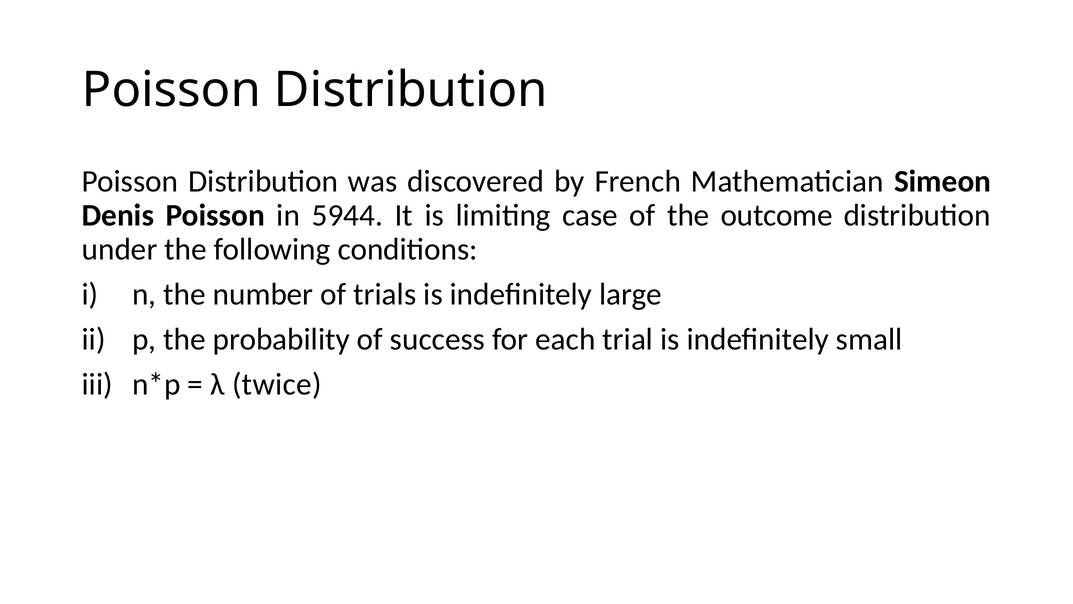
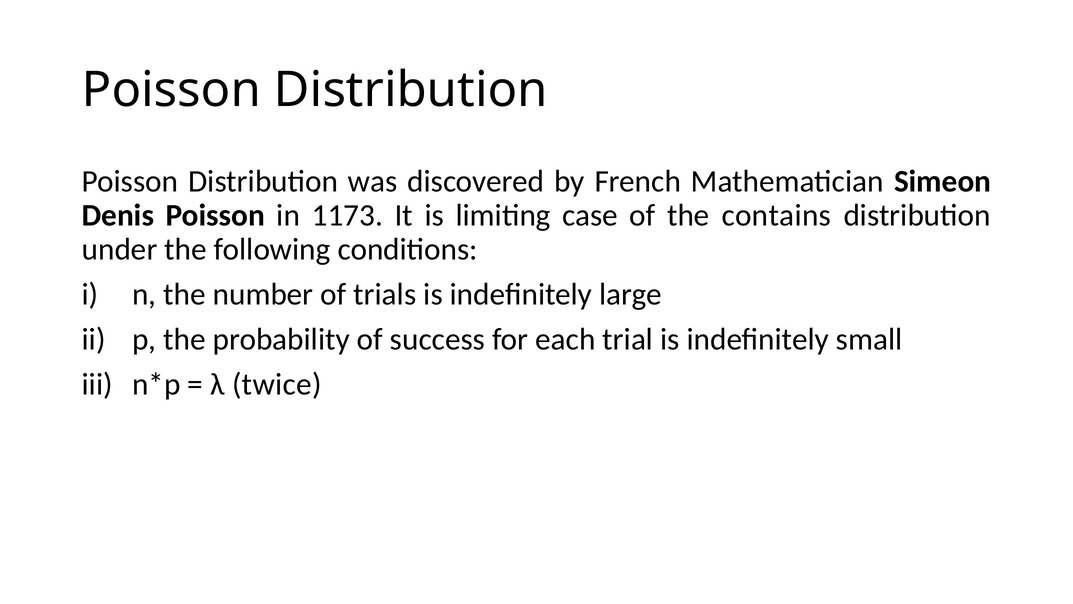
5944: 5944 -> 1173 (347, 215)
outcome: outcome -> contains (776, 215)
